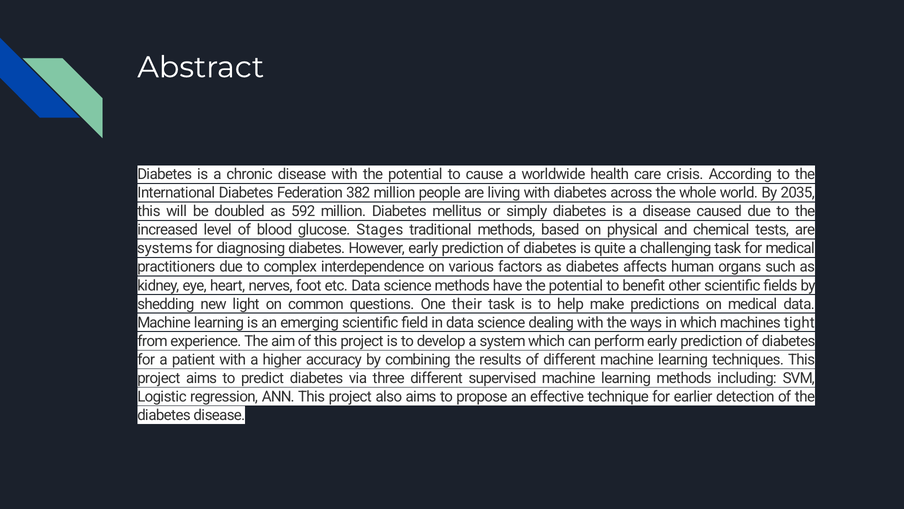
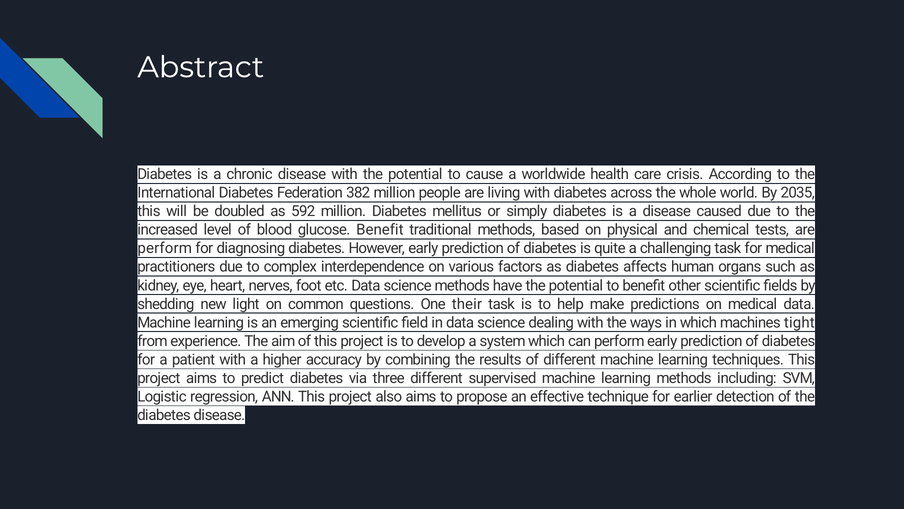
glucose Stages: Stages -> Benefit (380, 230)
systems: systems -> perform (165, 248)
